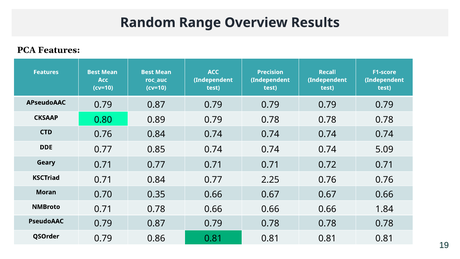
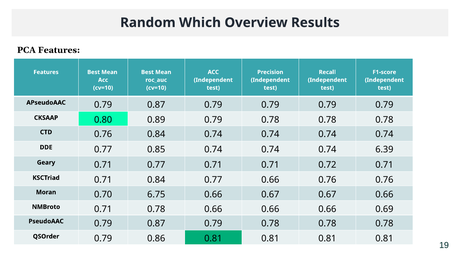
Range: Range -> Which (200, 23)
5.09: 5.09 -> 6.39 (384, 149)
0.77 2.25: 2.25 -> 0.66 (270, 180)
0.35: 0.35 -> 6.75 (156, 194)
1.84: 1.84 -> 0.69 (384, 209)
